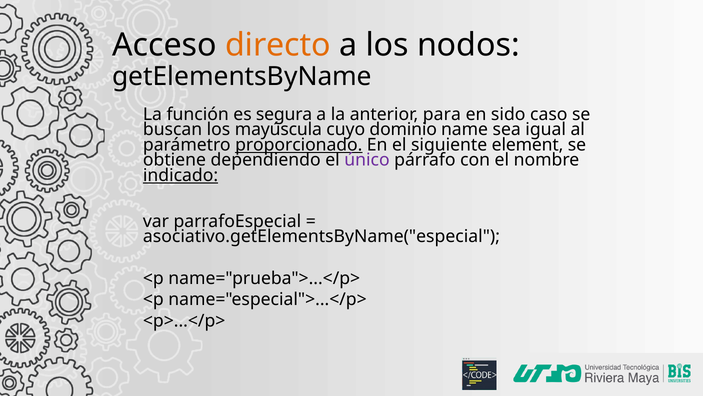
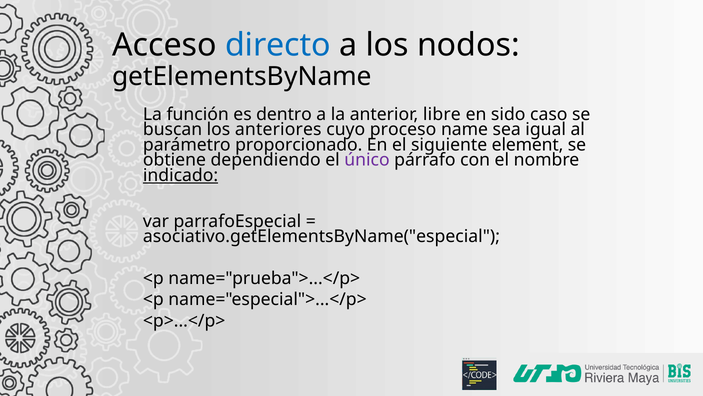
directo colour: orange -> blue (278, 45)
segura: segura -> dentro (284, 114)
para: para -> libre (442, 114)
mayúscula: mayúscula -> anteriores (278, 129)
dominio: dominio -> proceso (403, 129)
proporcionado underline: present -> none (299, 145)
